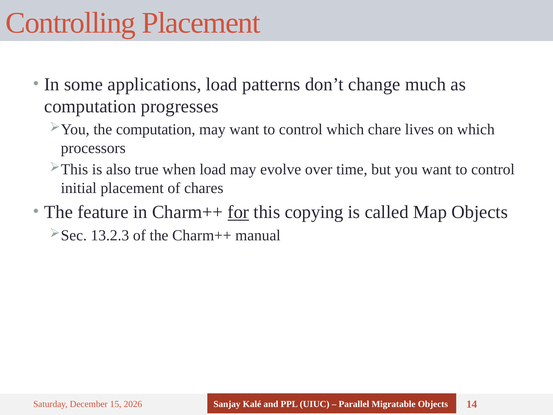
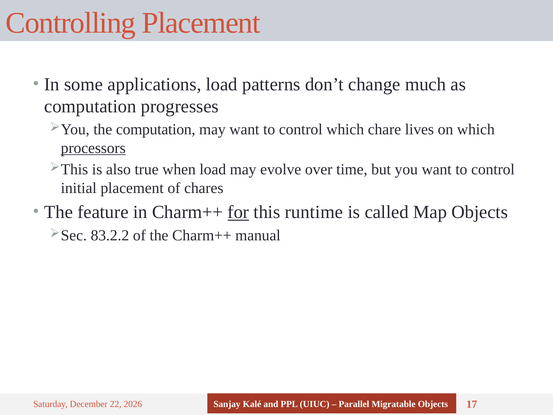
processors underline: none -> present (93, 148)
copying: copying -> runtime (314, 212)
13.2.3: 13.2.3 -> 83.2.2 (110, 235)
15: 15 -> 22 (116, 404)
14: 14 -> 17 (472, 404)
